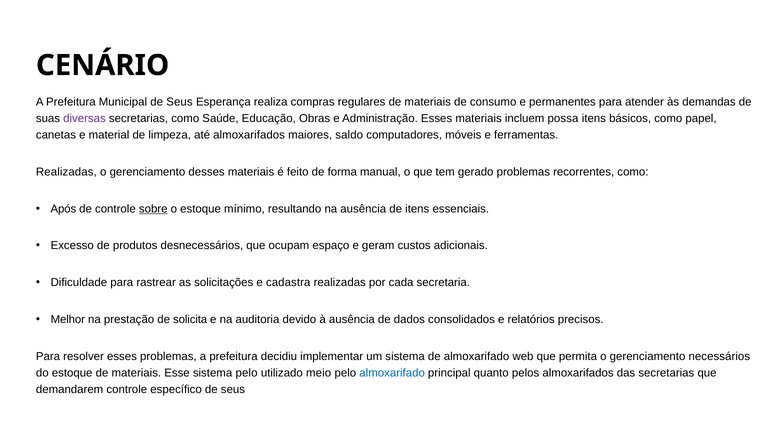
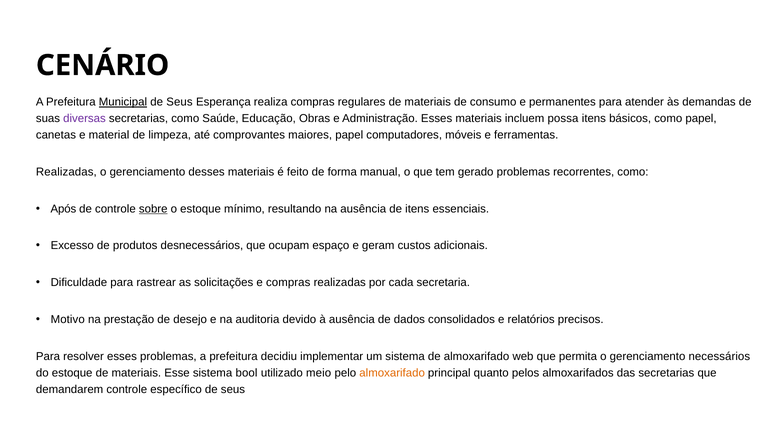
Municipal underline: none -> present (123, 102)
até almoxarifados: almoxarifados -> comprovantes (249, 135)
maiores saldo: saldo -> papel (349, 135)
e cadastra: cadastra -> compras (288, 282)
Melhor: Melhor -> Motivo (68, 319)
solicita: solicita -> desejo (190, 319)
sistema pelo: pelo -> bool (247, 372)
almoxarifado colour: blue -> orange (392, 372)
